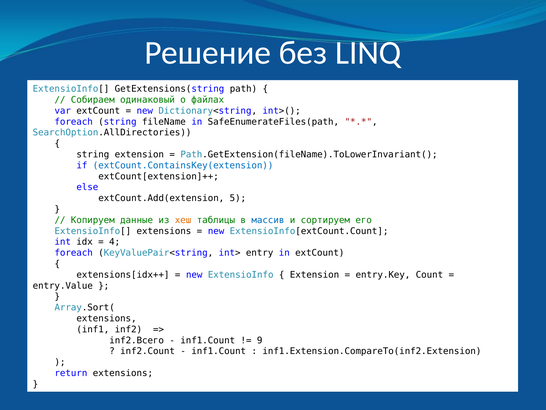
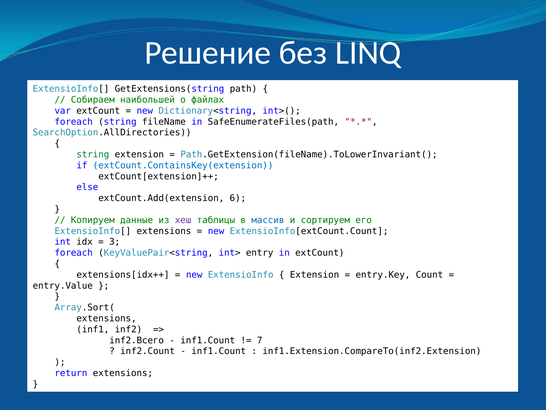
одинаковый: одинаковый -> наибольшей (148, 100)
string colour: black -> green (93, 154)
5: 5 -> 6 (238, 198)
хеш colour: orange -> purple (183, 220)
4: 4 -> 3 (115, 242)
9: 9 -> 7 (260, 340)
